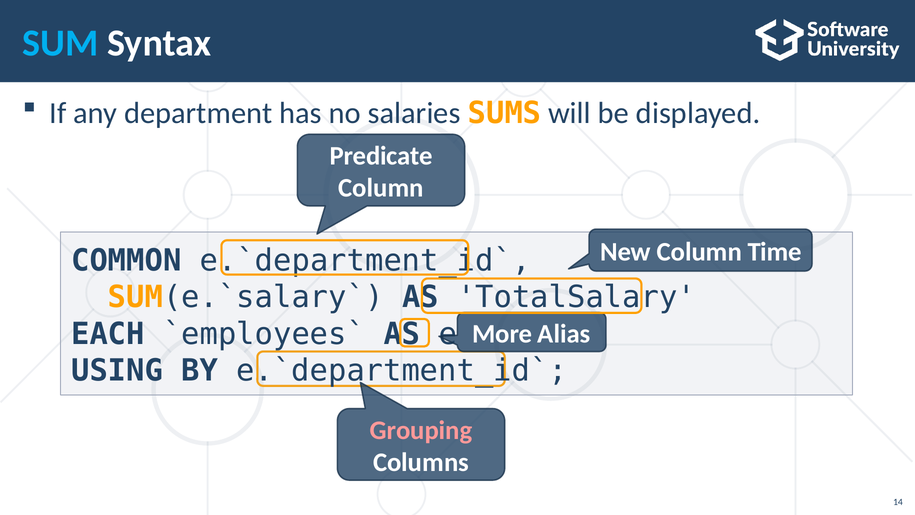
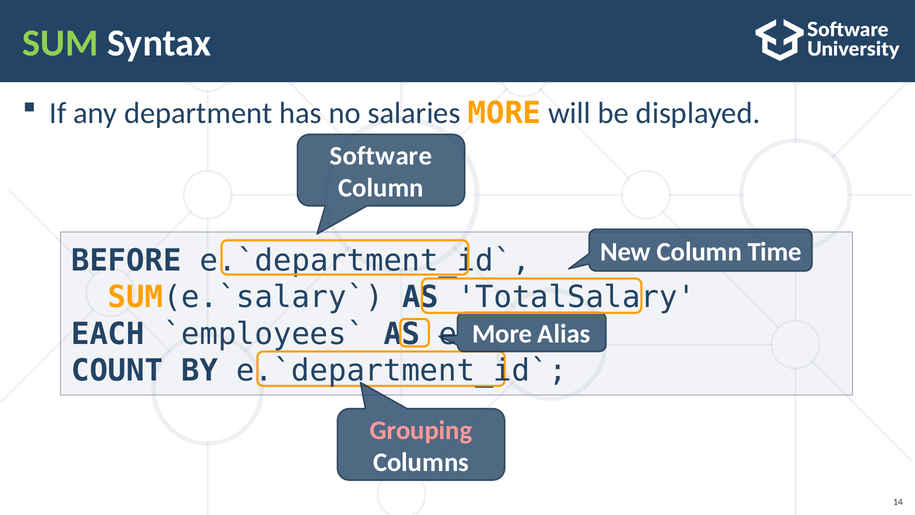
SUM colour: light blue -> light green (60, 43)
salaries SUMS: SUMS -> MORE (505, 113)
Predicate: Predicate -> Software (381, 156)
COMMON: COMMON -> BEFORE (126, 261)
USING: USING -> COUNT (117, 370)
